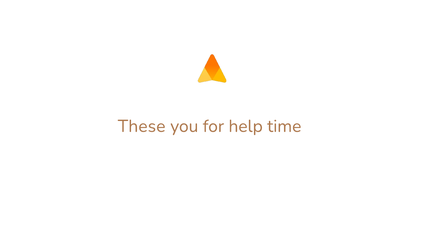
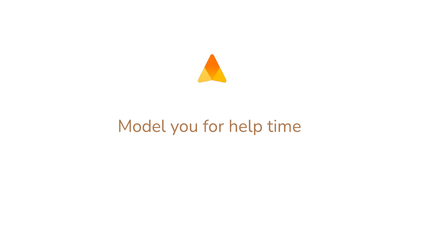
These: These -> Model (142, 126)
